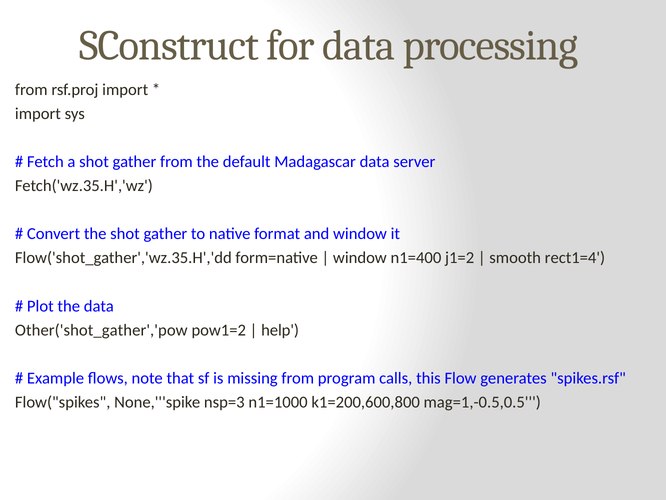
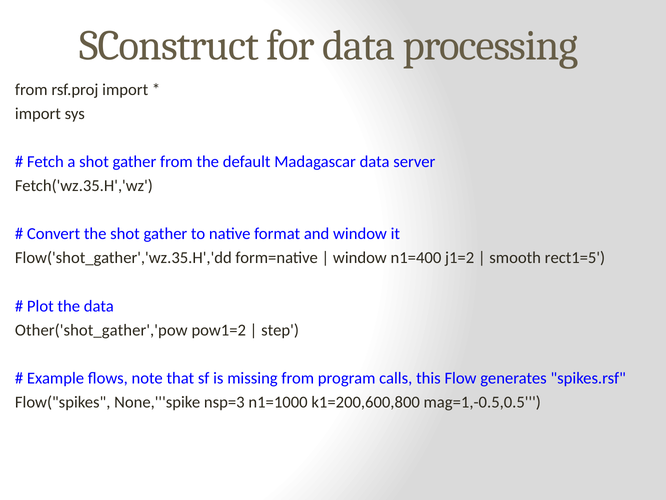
rect1=4: rect1=4 -> rect1=5 (575, 258)
help: help -> step (280, 330)
